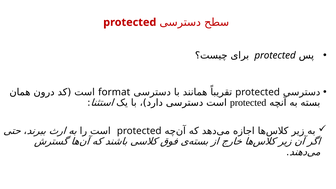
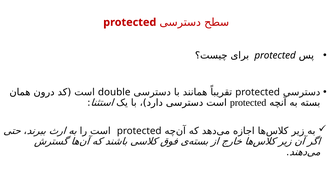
format: format -> double (114, 92)
